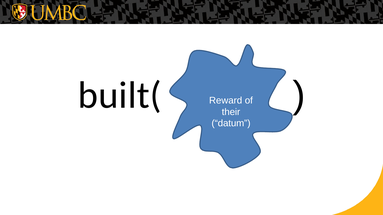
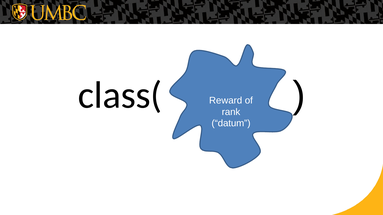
built(: built( -> class( (120, 95)
their: their -> rank (231, 112)
